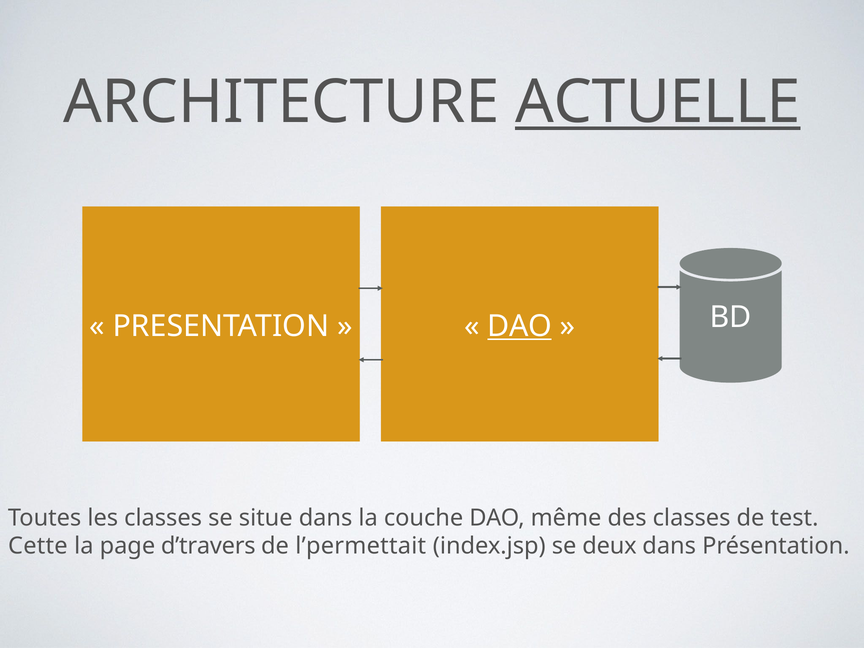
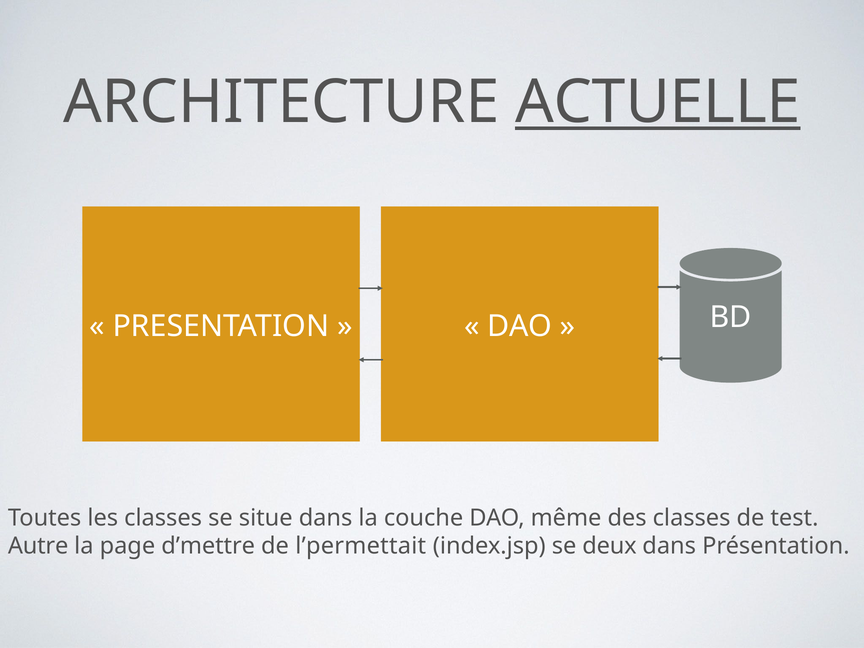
DAO underline: present -> none (520, 326)
Cette: Cette -> Autre (38, 546)
d’travers: d’travers -> d’mettre (208, 546)
